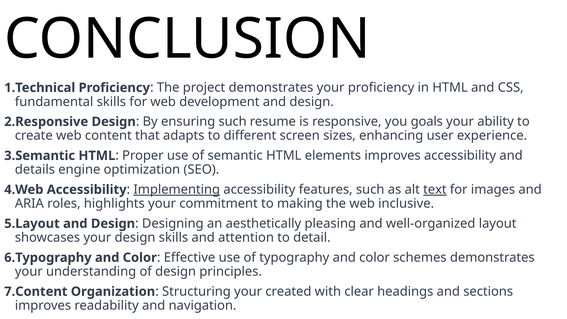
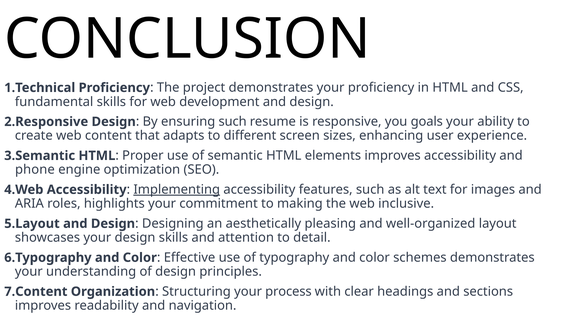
details: details -> phone (35, 170)
text underline: present -> none (435, 190)
created: created -> process (288, 291)
